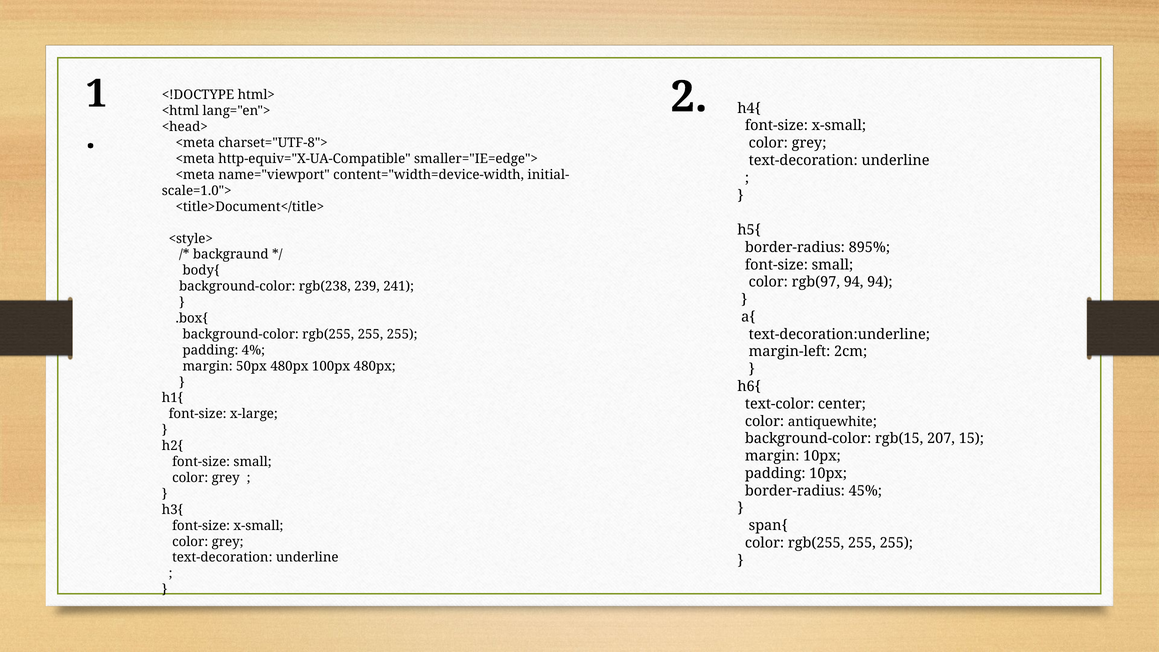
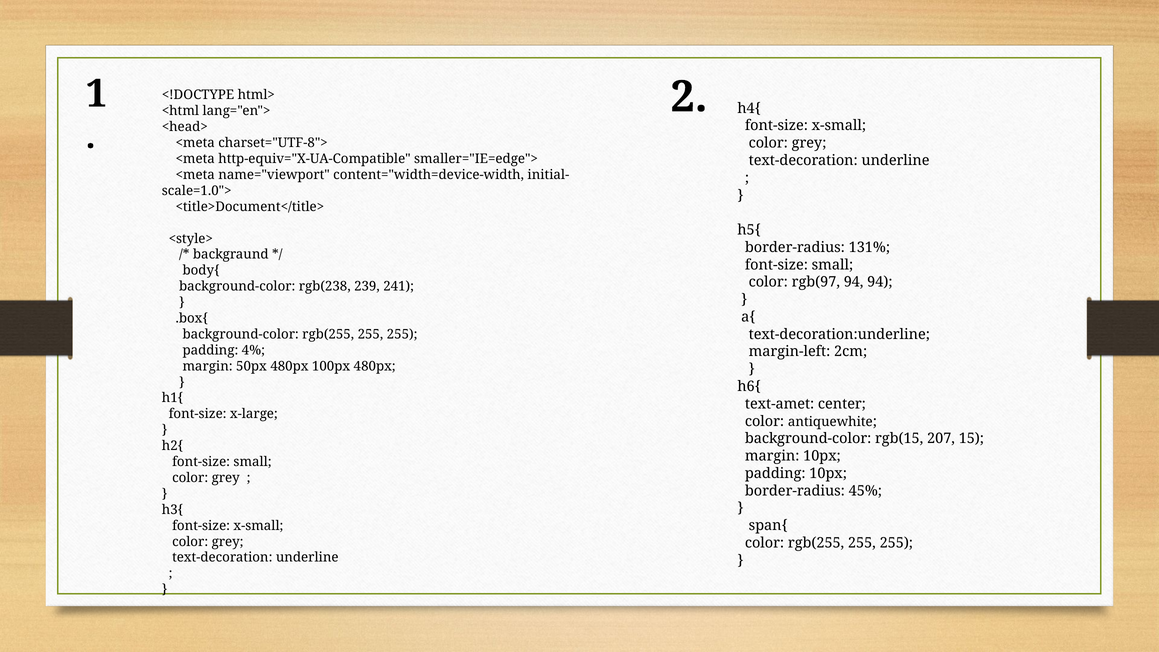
895%: 895% -> 131% (869, 247)
text-color: text-color -> text-amet (780, 404)
